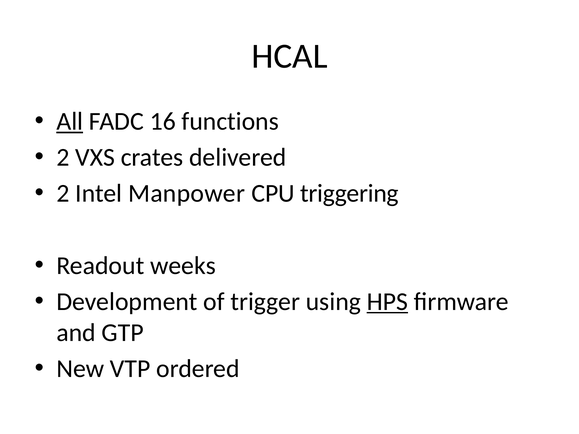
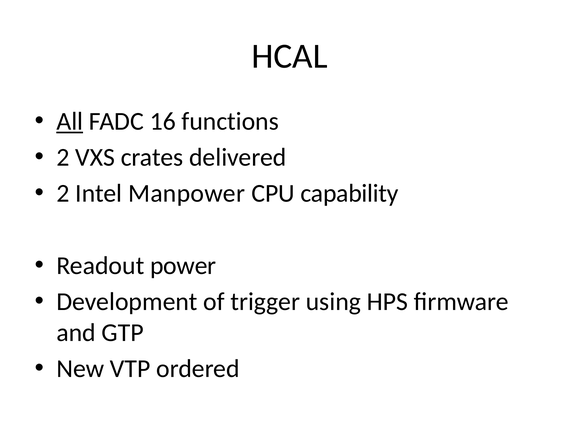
triggering: triggering -> capability (349, 194)
weeks: weeks -> power (183, 266)
HPS underline: present -> none (387, 302)
